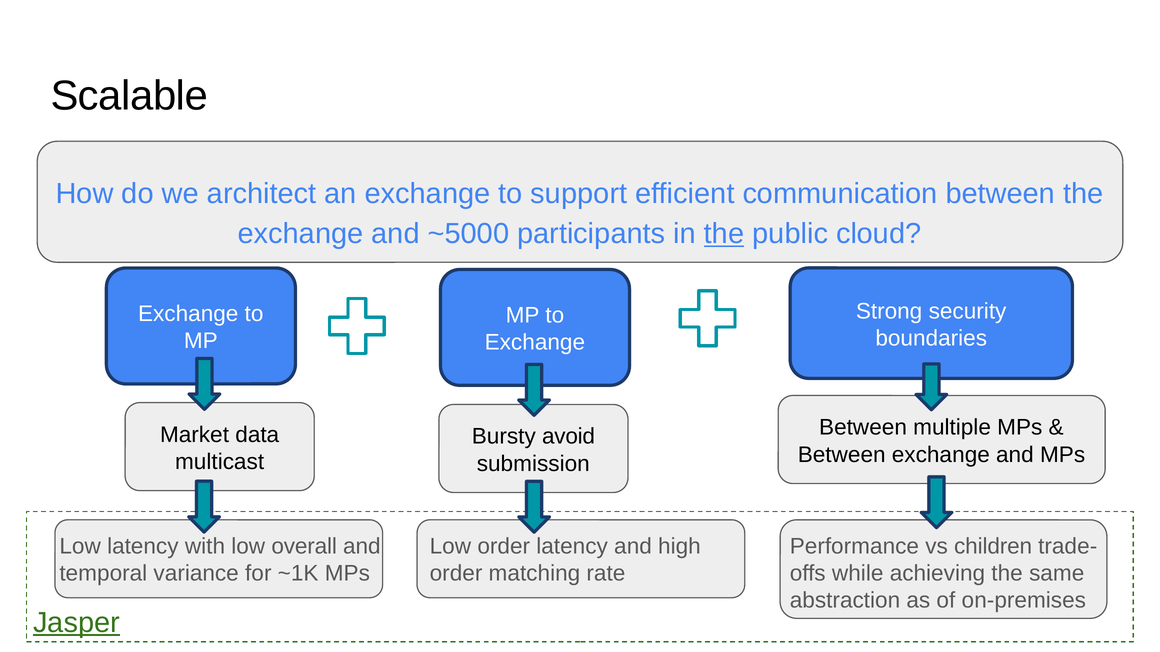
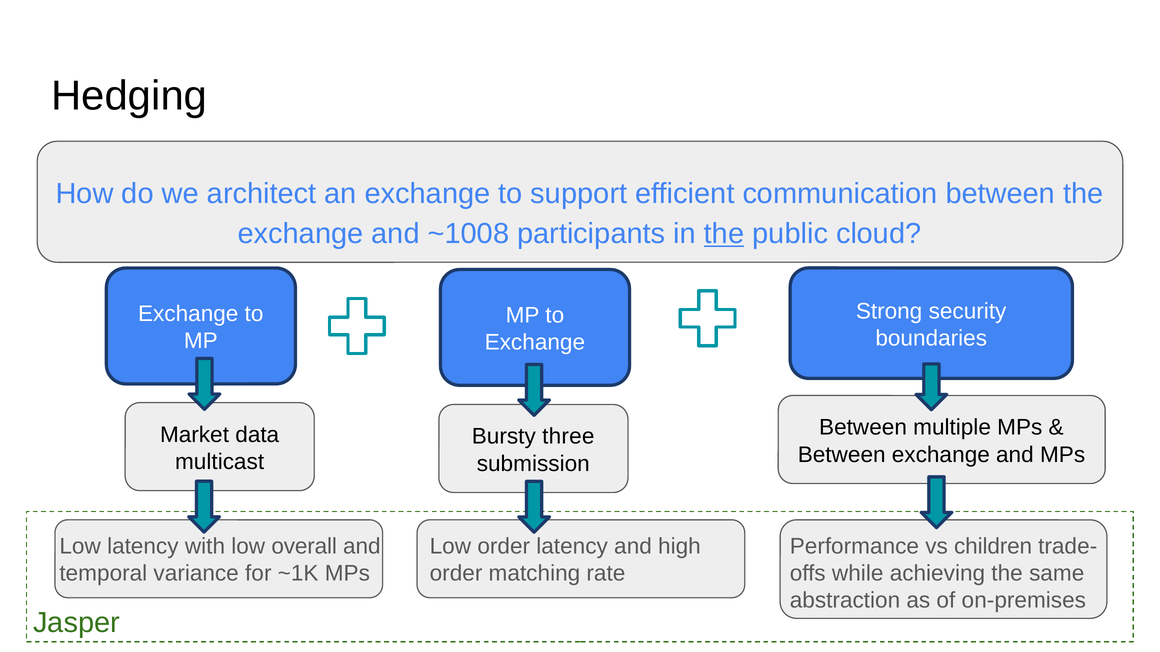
Scalable: Scalable -> Hedging (129, 96)
~5000: ~5000 -> ~1008 (469, 234)
avoid: avoid -> three (568, 437)
Jasper underline: present -> none (76, 623)
